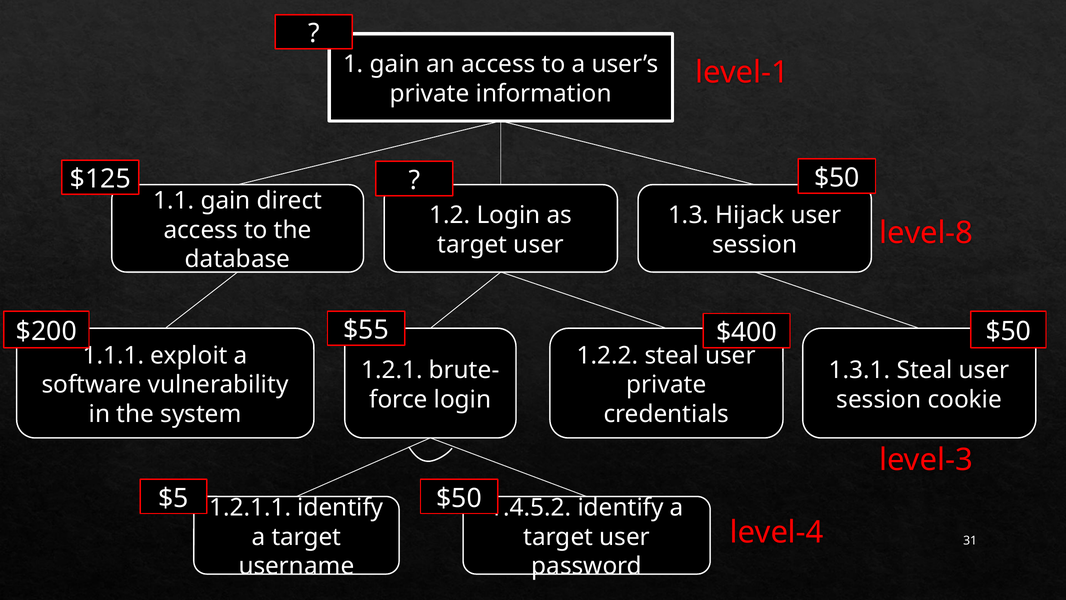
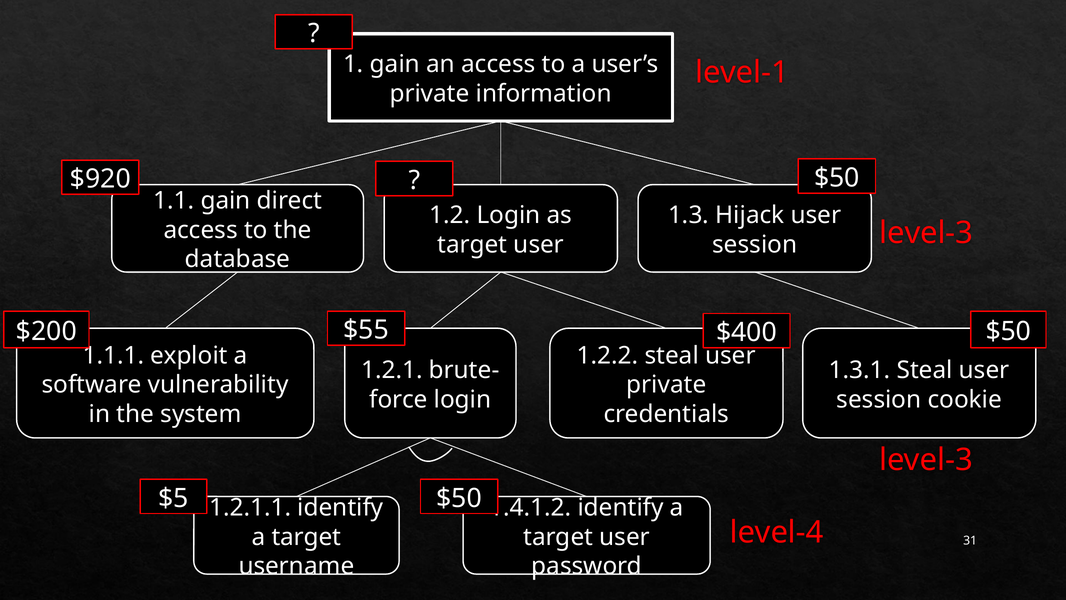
$125: $125 -> $920 (100, 179)
level-8: level-8 -> level-3 (926, 233)
1.4.5.2: 1.4.5.2 -> 1.4.1.2 (530, 507)
